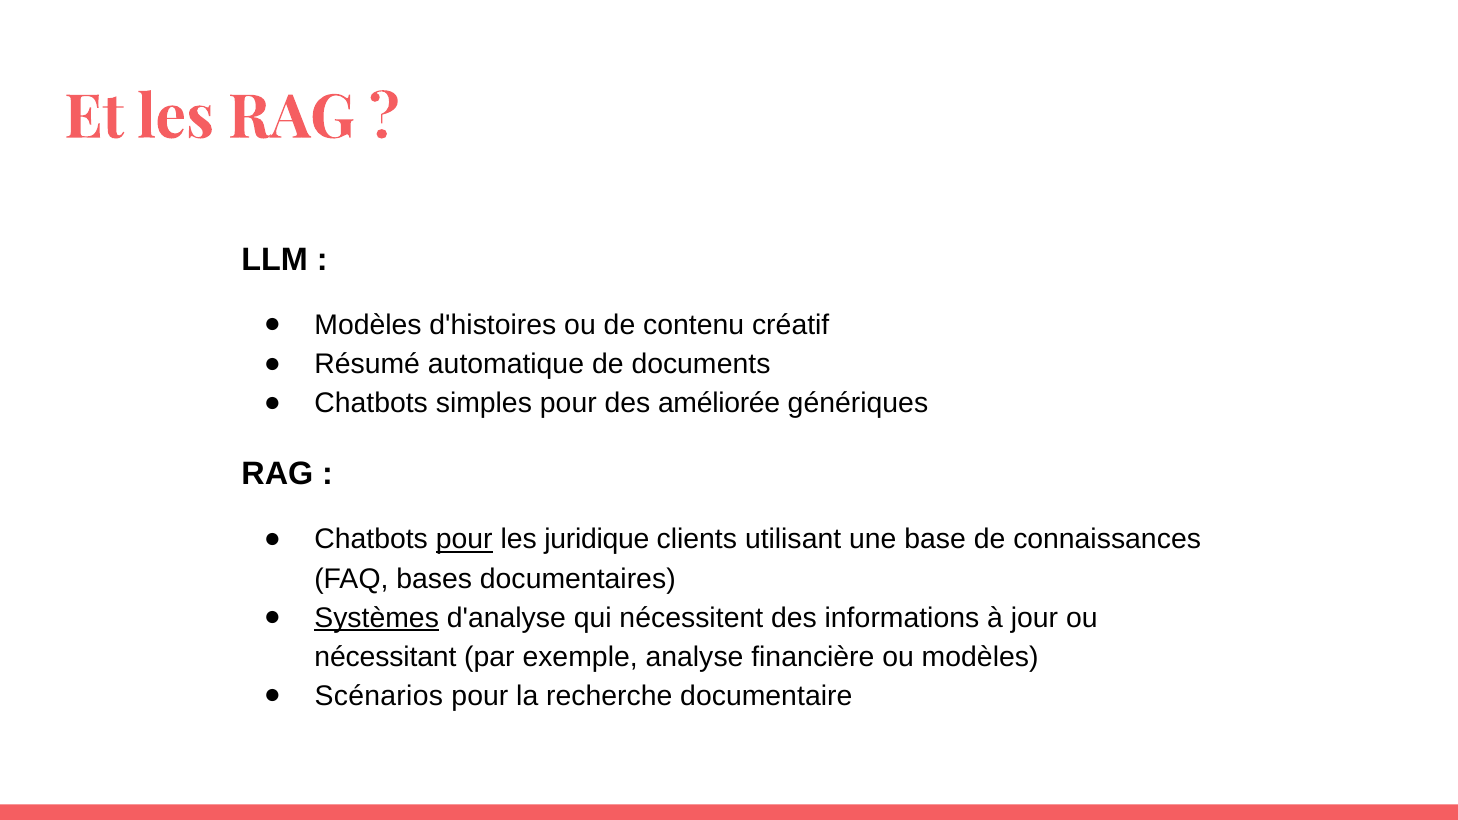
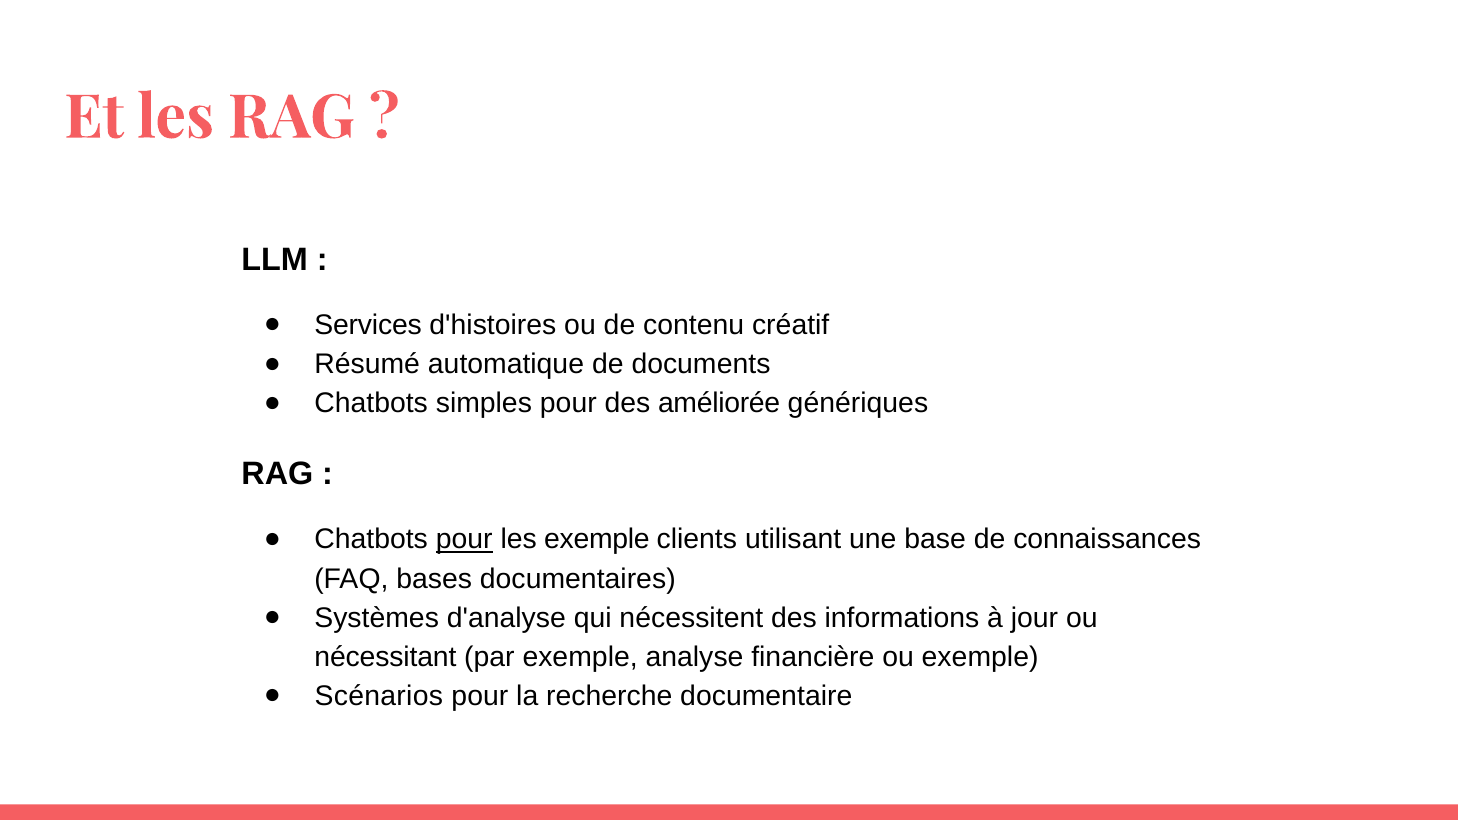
Modèles: Modèles -> Services (368, 325)
les juridique: juridique -> exemple (597, 540)
Systèmes underline: present -> none (377, 618)
ou modèles: modèles -> exemple (980, 657)
